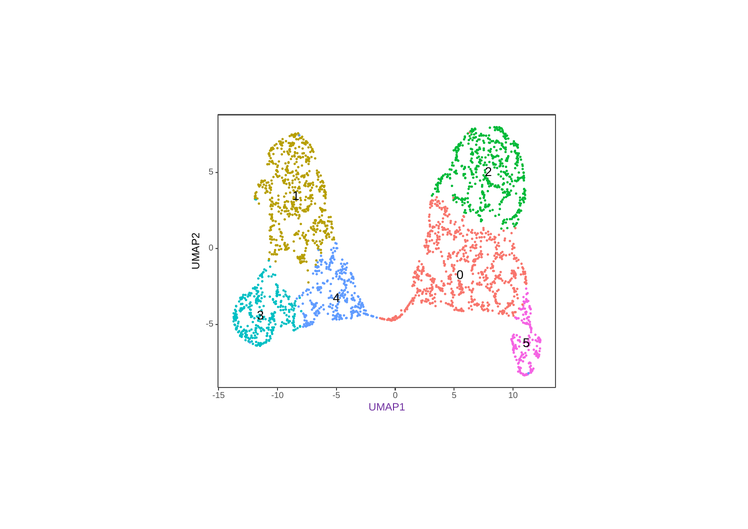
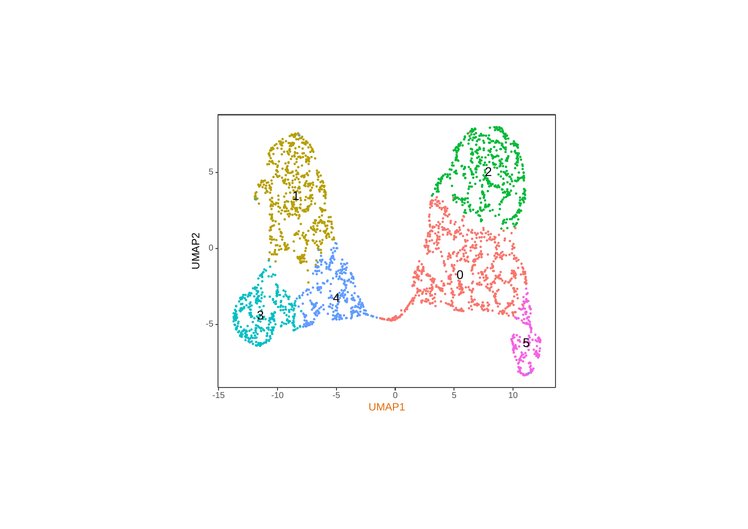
UMAP1 colour: purple -> orange (387, 407)
